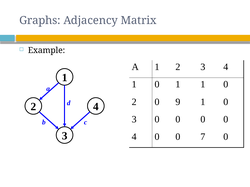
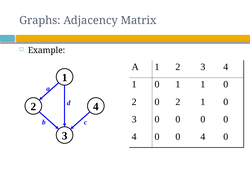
2 0 9: 9 -> 2 (178, 102)
4 0 0 7: 7 -> 4 (203, 137)
